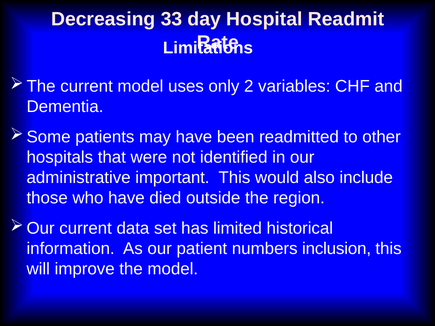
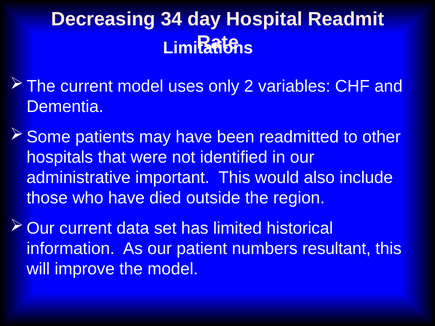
33: 33 -> 34 (171, 19)
inclusion: inclusion -> resultant (336, 249)
